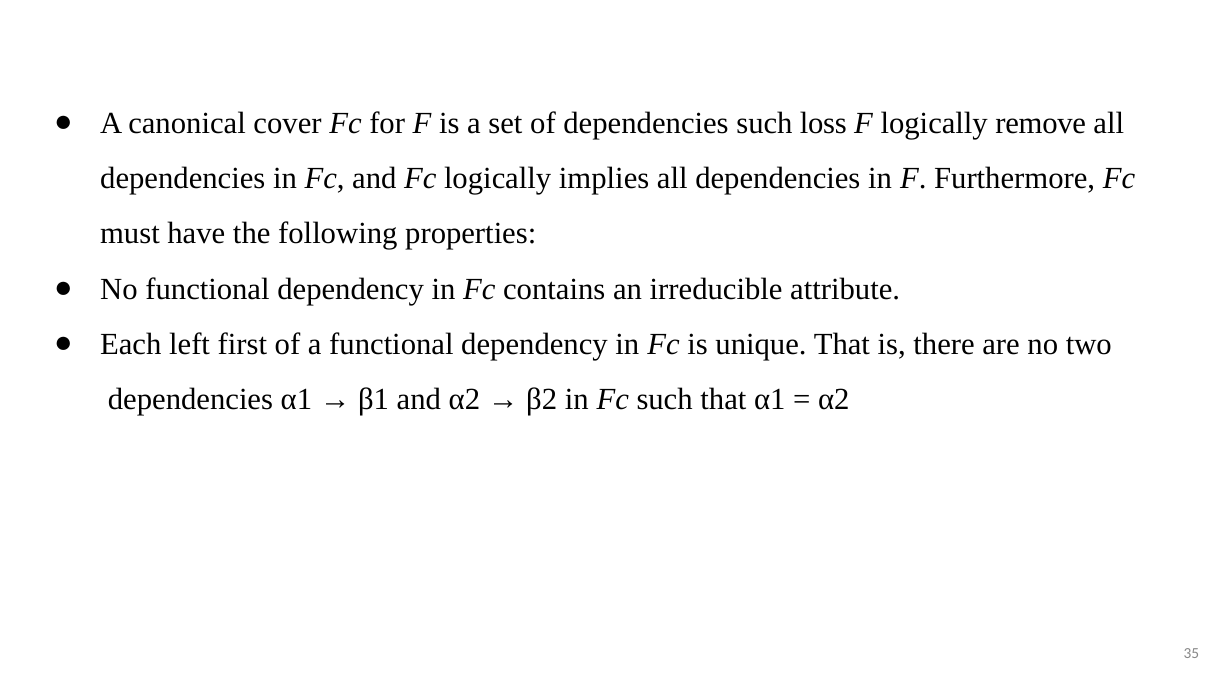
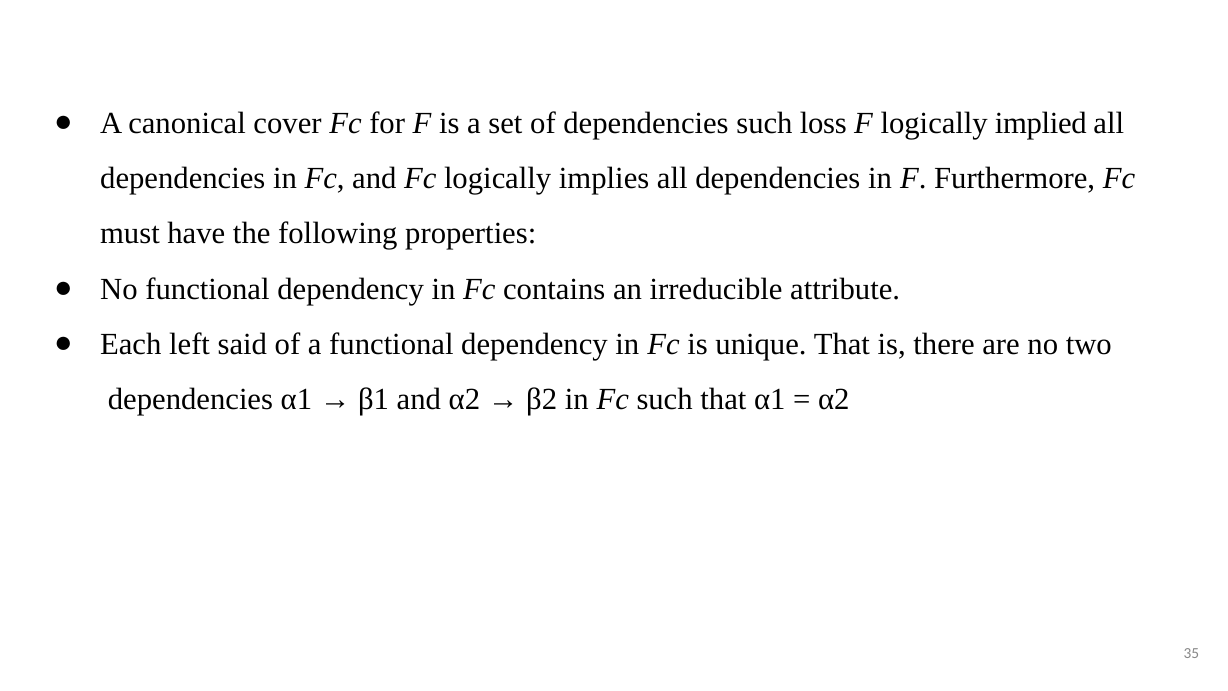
remove: remove -> implied (1041, 123)
first: first -> said (242, 344)
